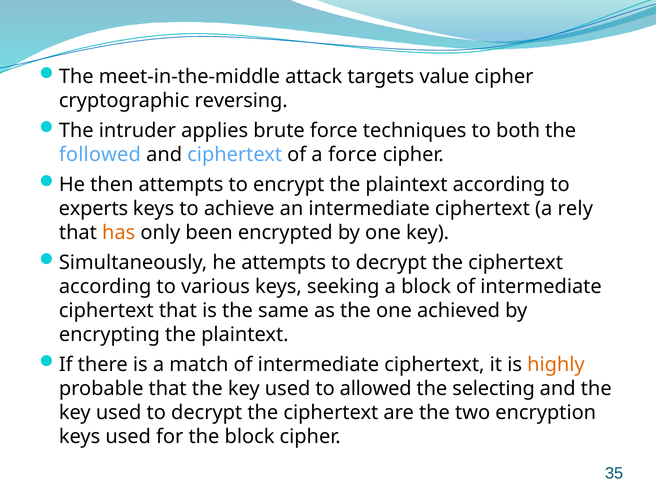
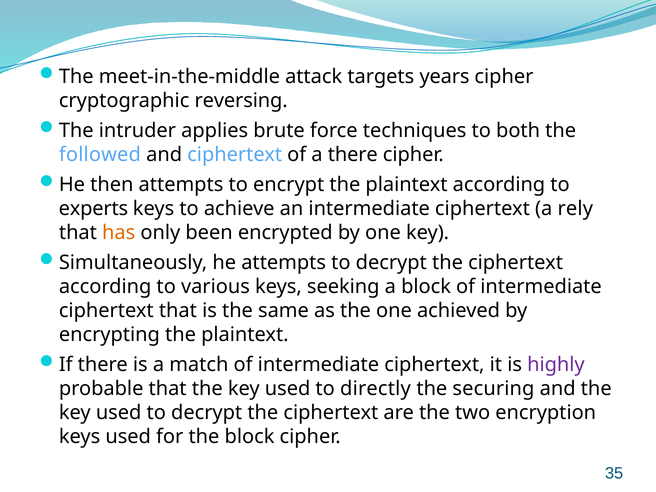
value: value -> years (445, 77)
a force: force -> there (353, 155)
highly colour: orange -> purple (556, 365)
allowed: allowed -> directly (375, 389)
selecting: selecting -> securing (493, 389)
